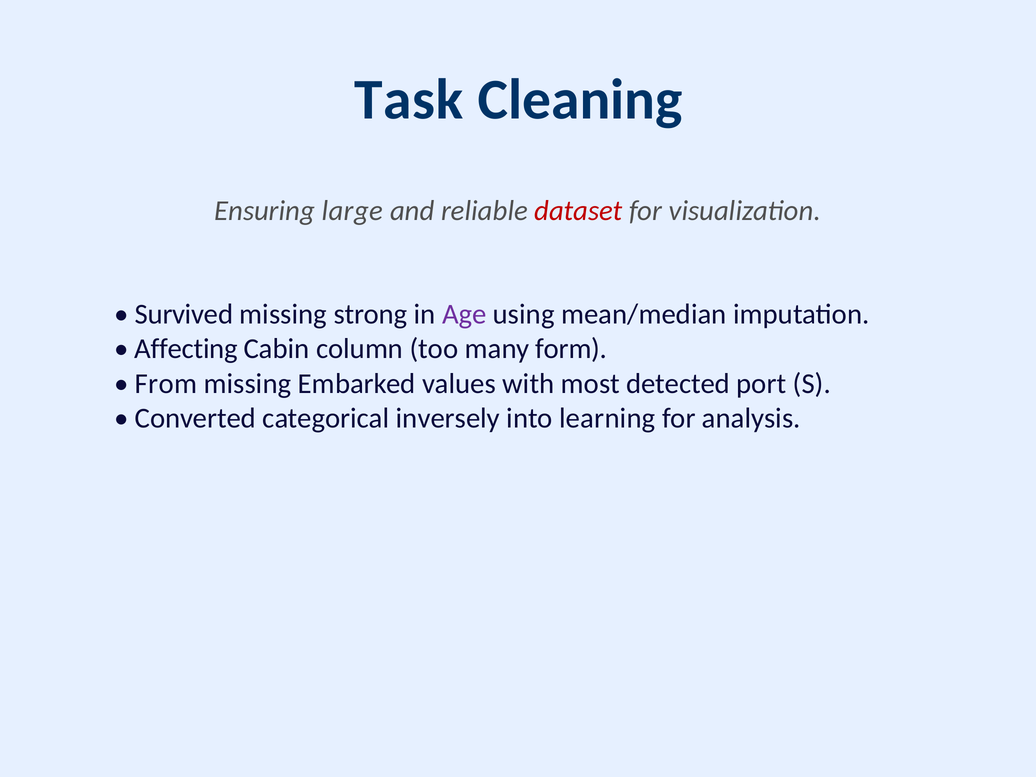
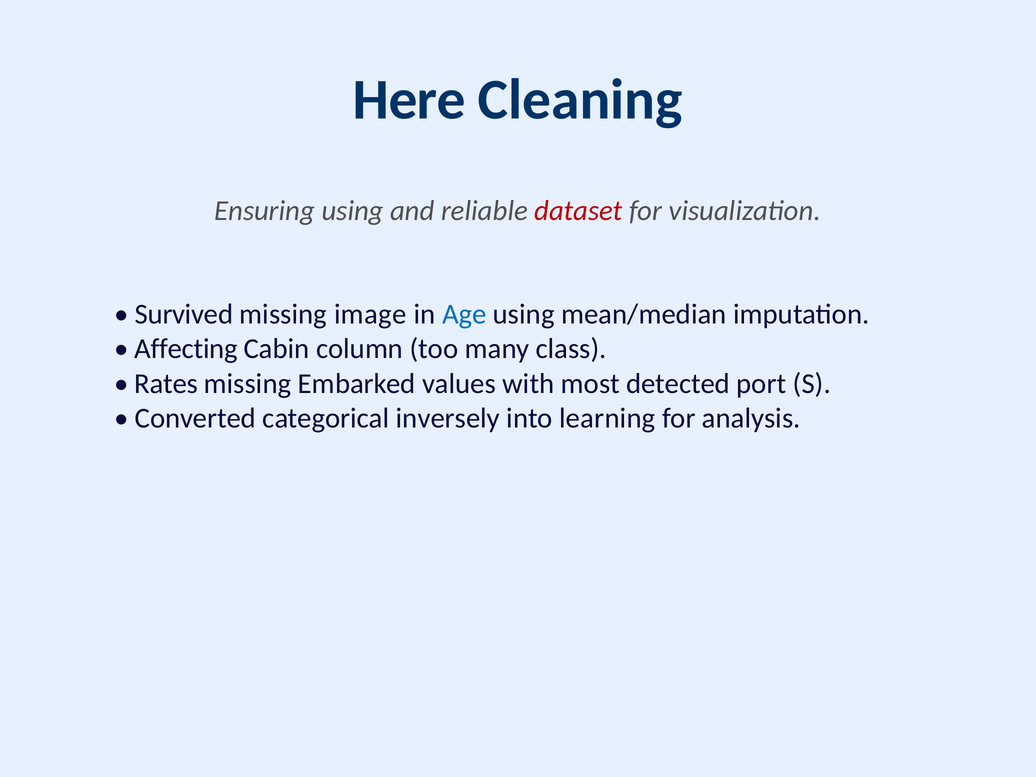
Task: Task -> Here (409, 100)
Ensuring large: large -> using (353, 211)
strong: strong -> image (370, 314)
Age colour: purple -> blue (464, 314)
form: form -> class (571, 349)
From: From -> Rates (166, 384)
